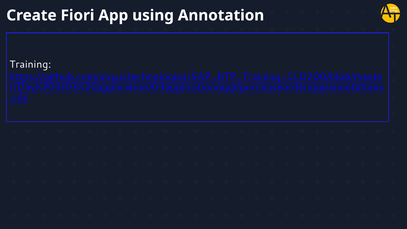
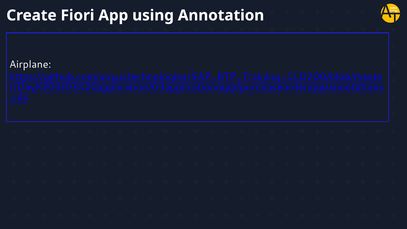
Training: Training -> Airplane (30, 65)
